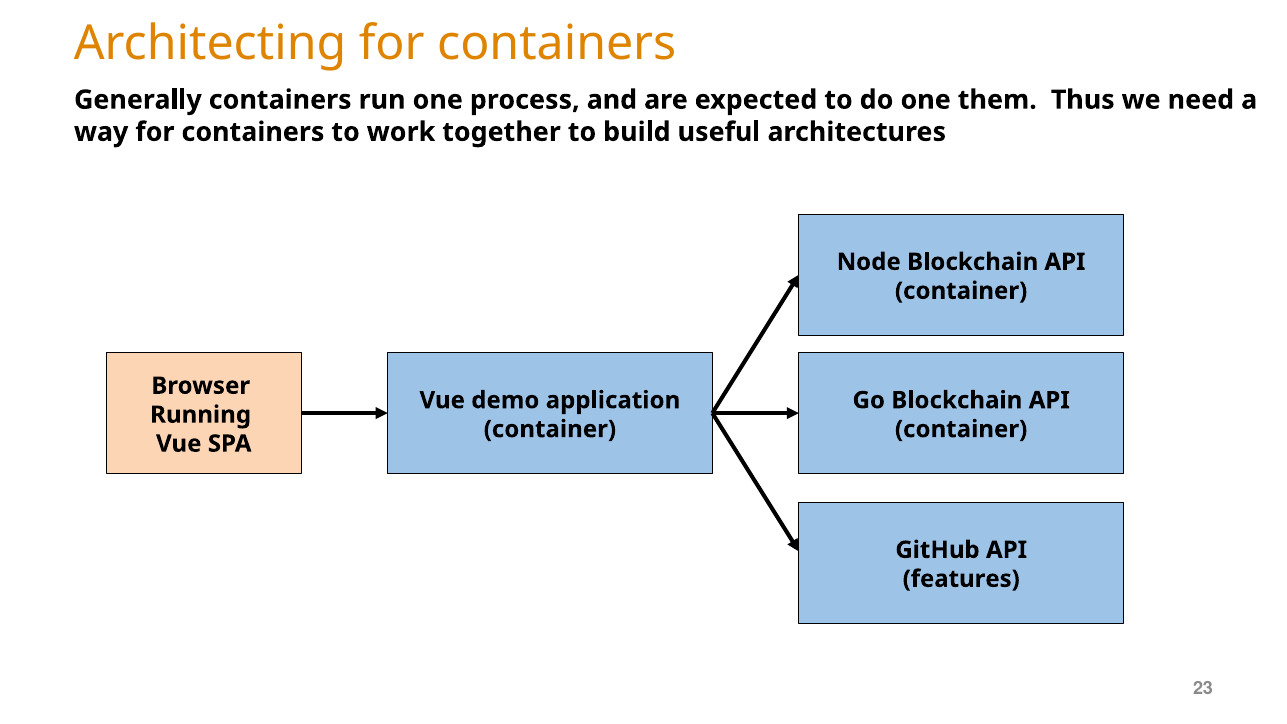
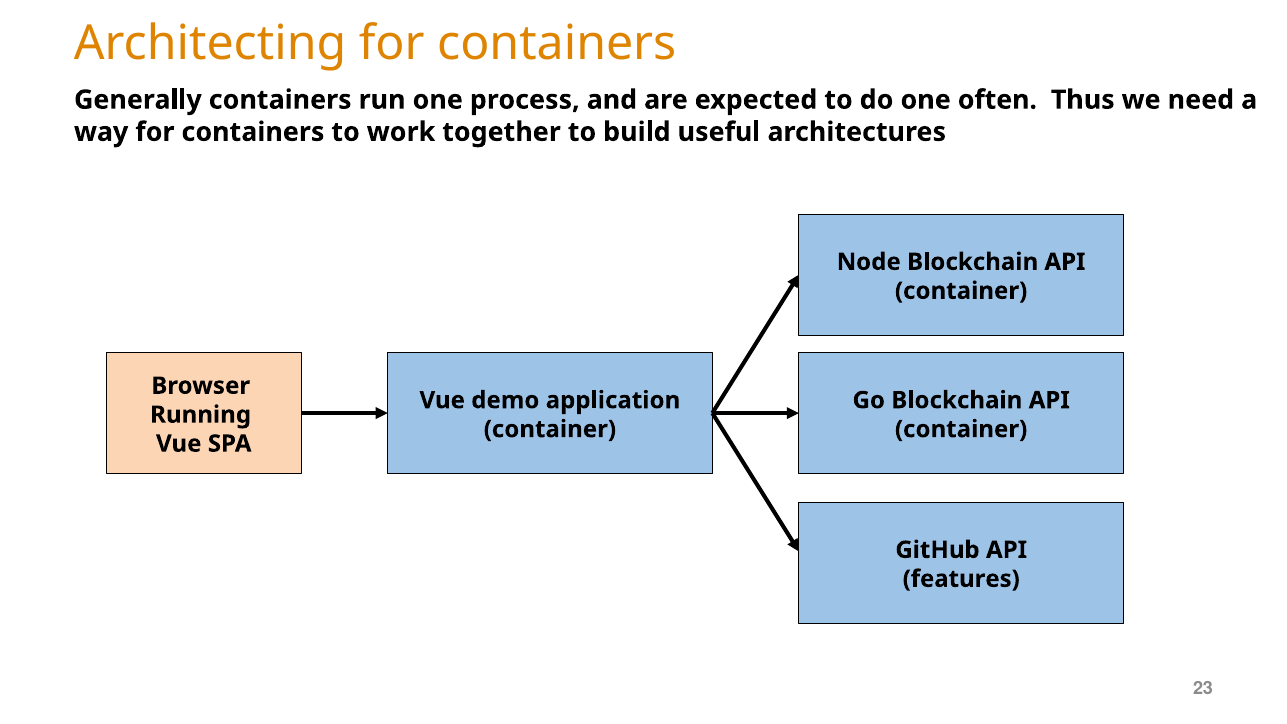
them: them -> often (997, 100)
